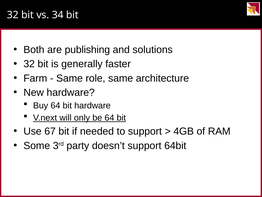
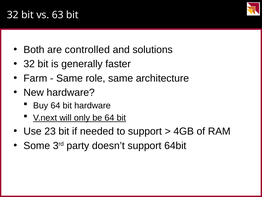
34: 34 -> 63 (58, 15)
publishing: publishing -> controlled (87, 50)
67: 67 -> 23 (50, 131)
